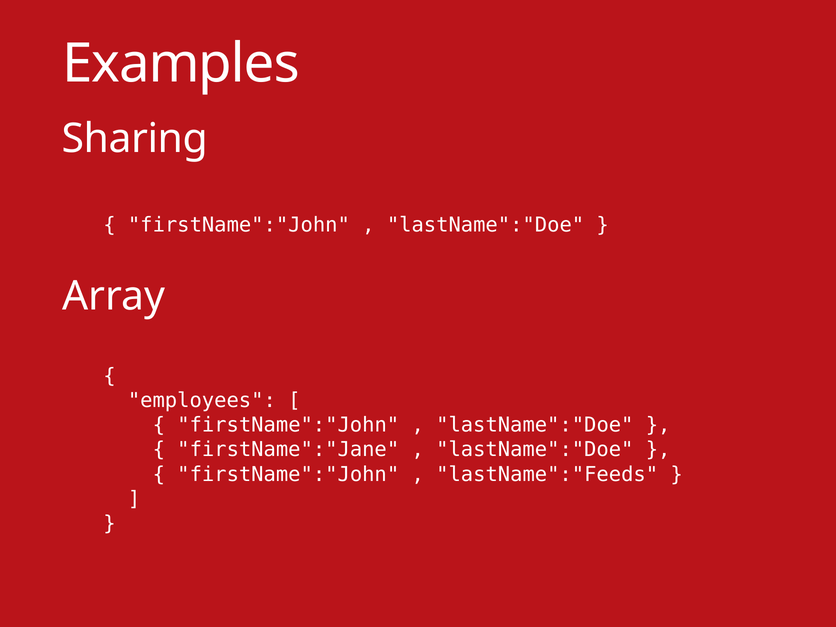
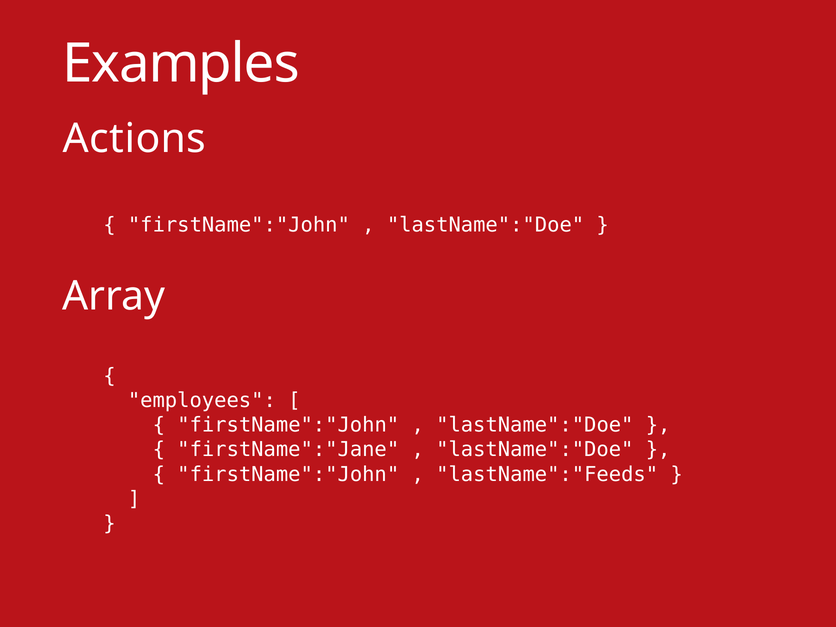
Sharing: Sharing -> Actions (134, 139)
